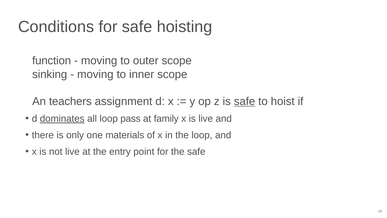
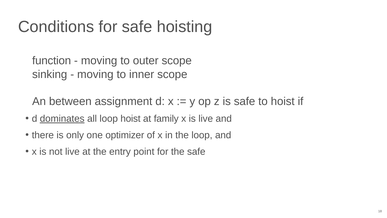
teachers: teachers -> between (70, 101)
safe underline: present -> none (245, 101)
loop pass: pass -> hoist (131, 119)
materials: materials -> optimizer (125, 135)
